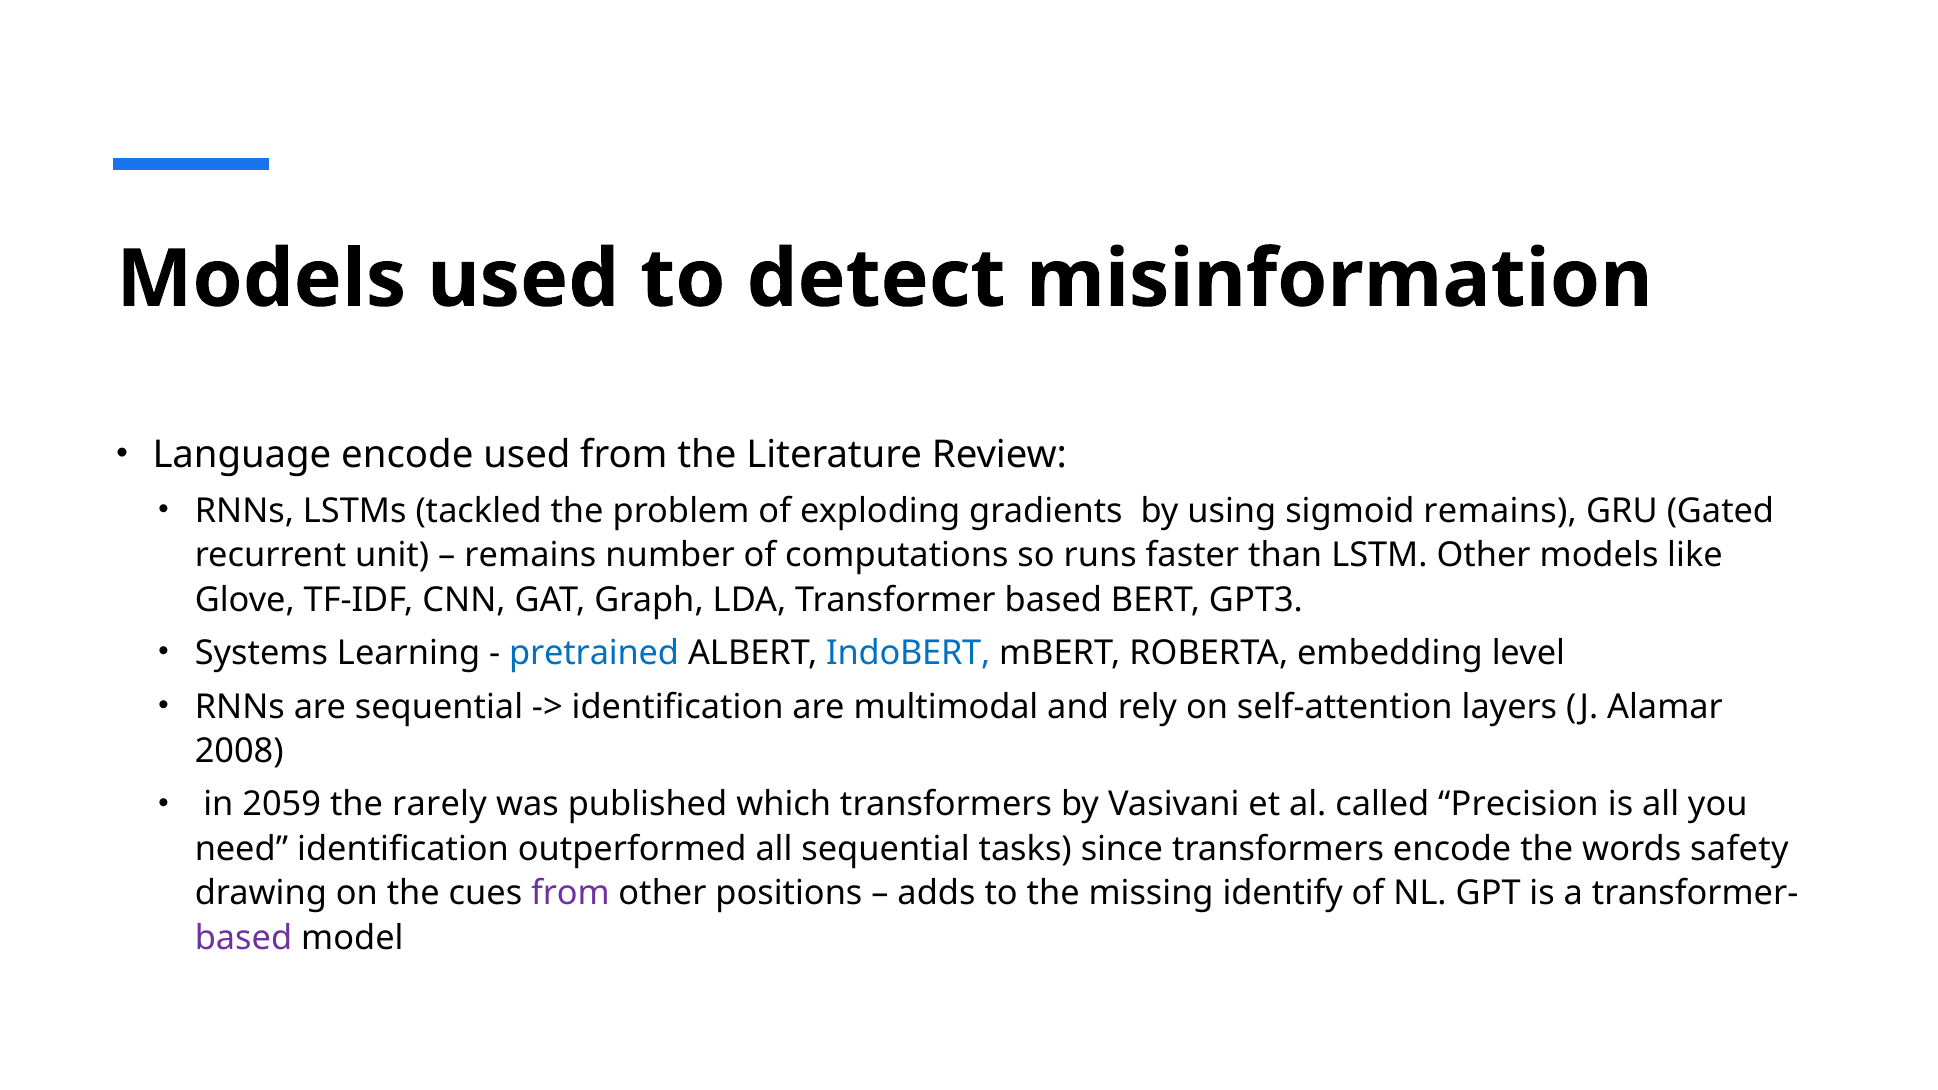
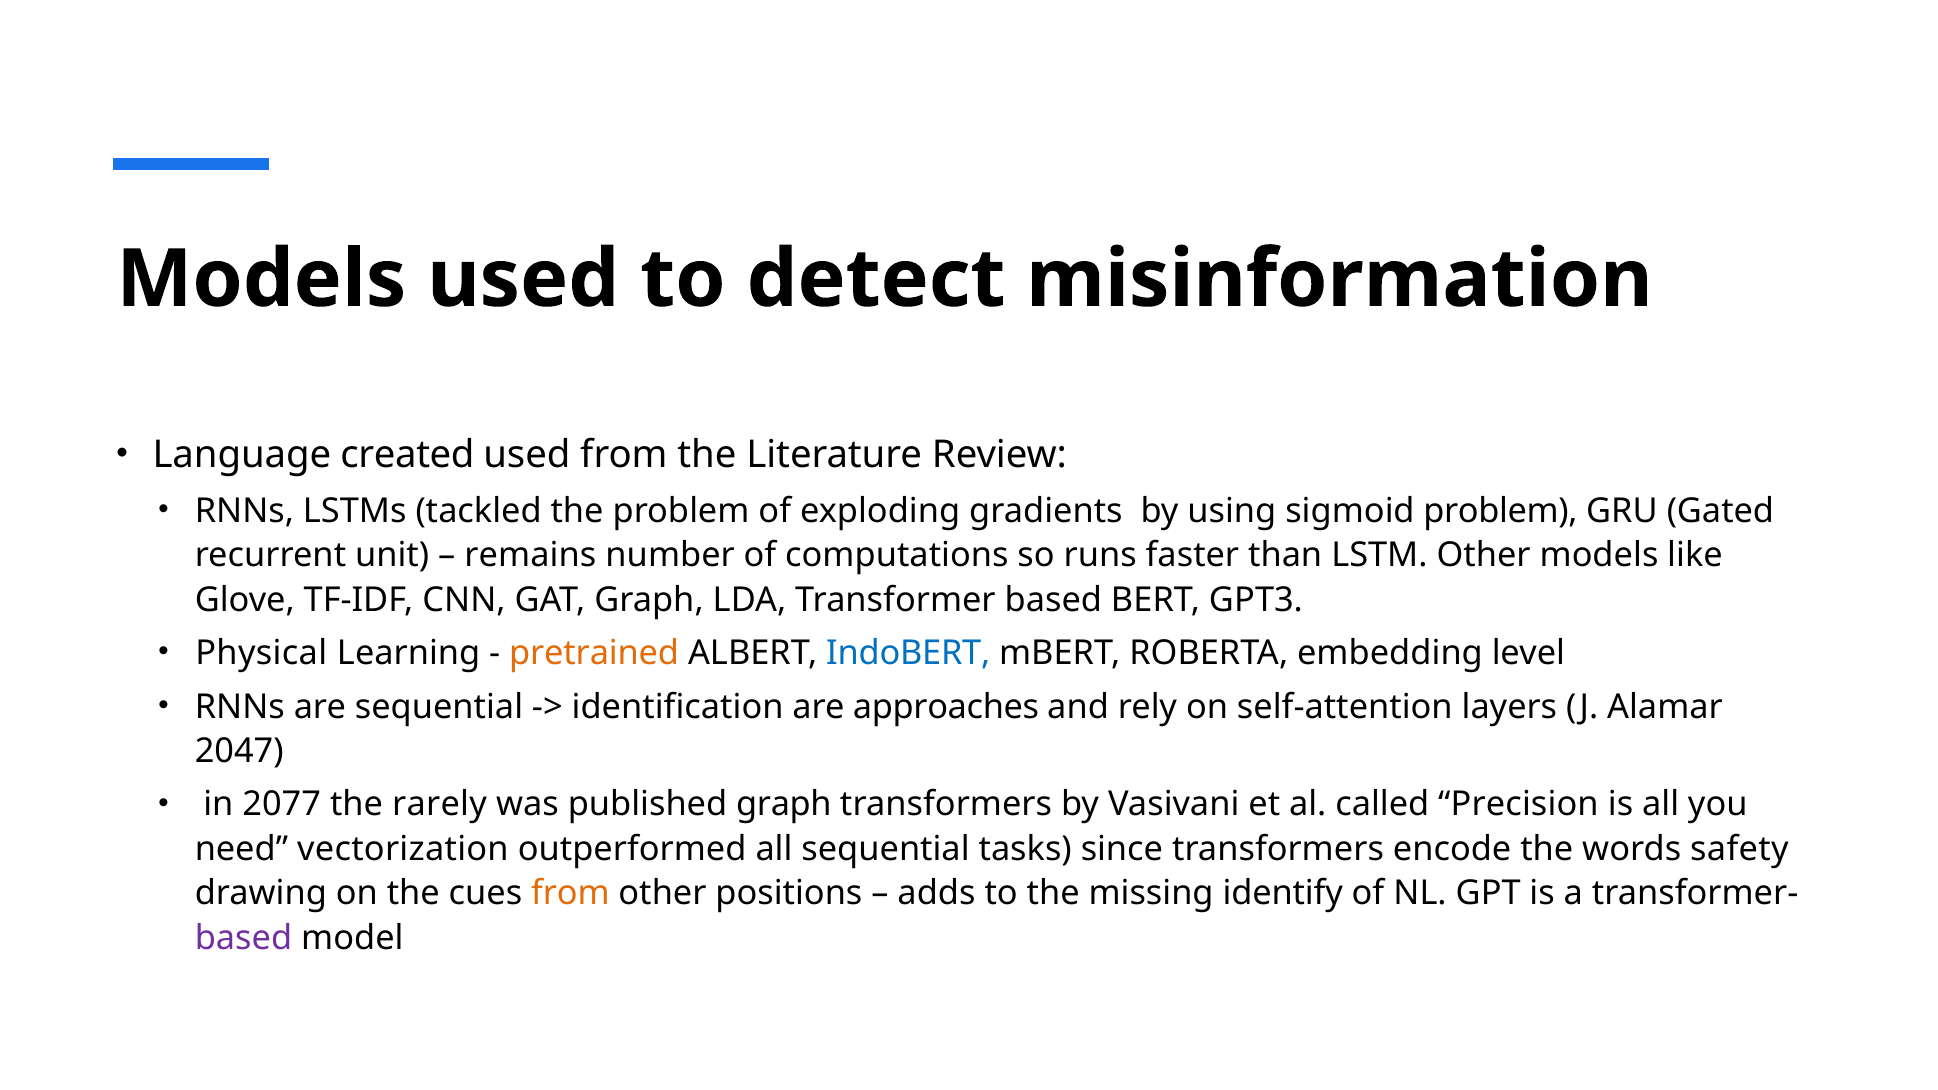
Language encode: encode -> created (407, 455)
sigmoid remains: remains -> problem (1501, 511)
Systems: Systems -> Physical (261, 653)
pretrained colour: blue -> orange (594, 653)
multimodal: multimodal -> approaches (946, 707)
2008: 2008 -> 2047 (239, 751)
2059: 2059 -> 2077 (282, 805)
published which: which -> graph (784, 805)
need identification: identification -> vectorization (403, 849)
from colour: purple -> orange (570, 894)
